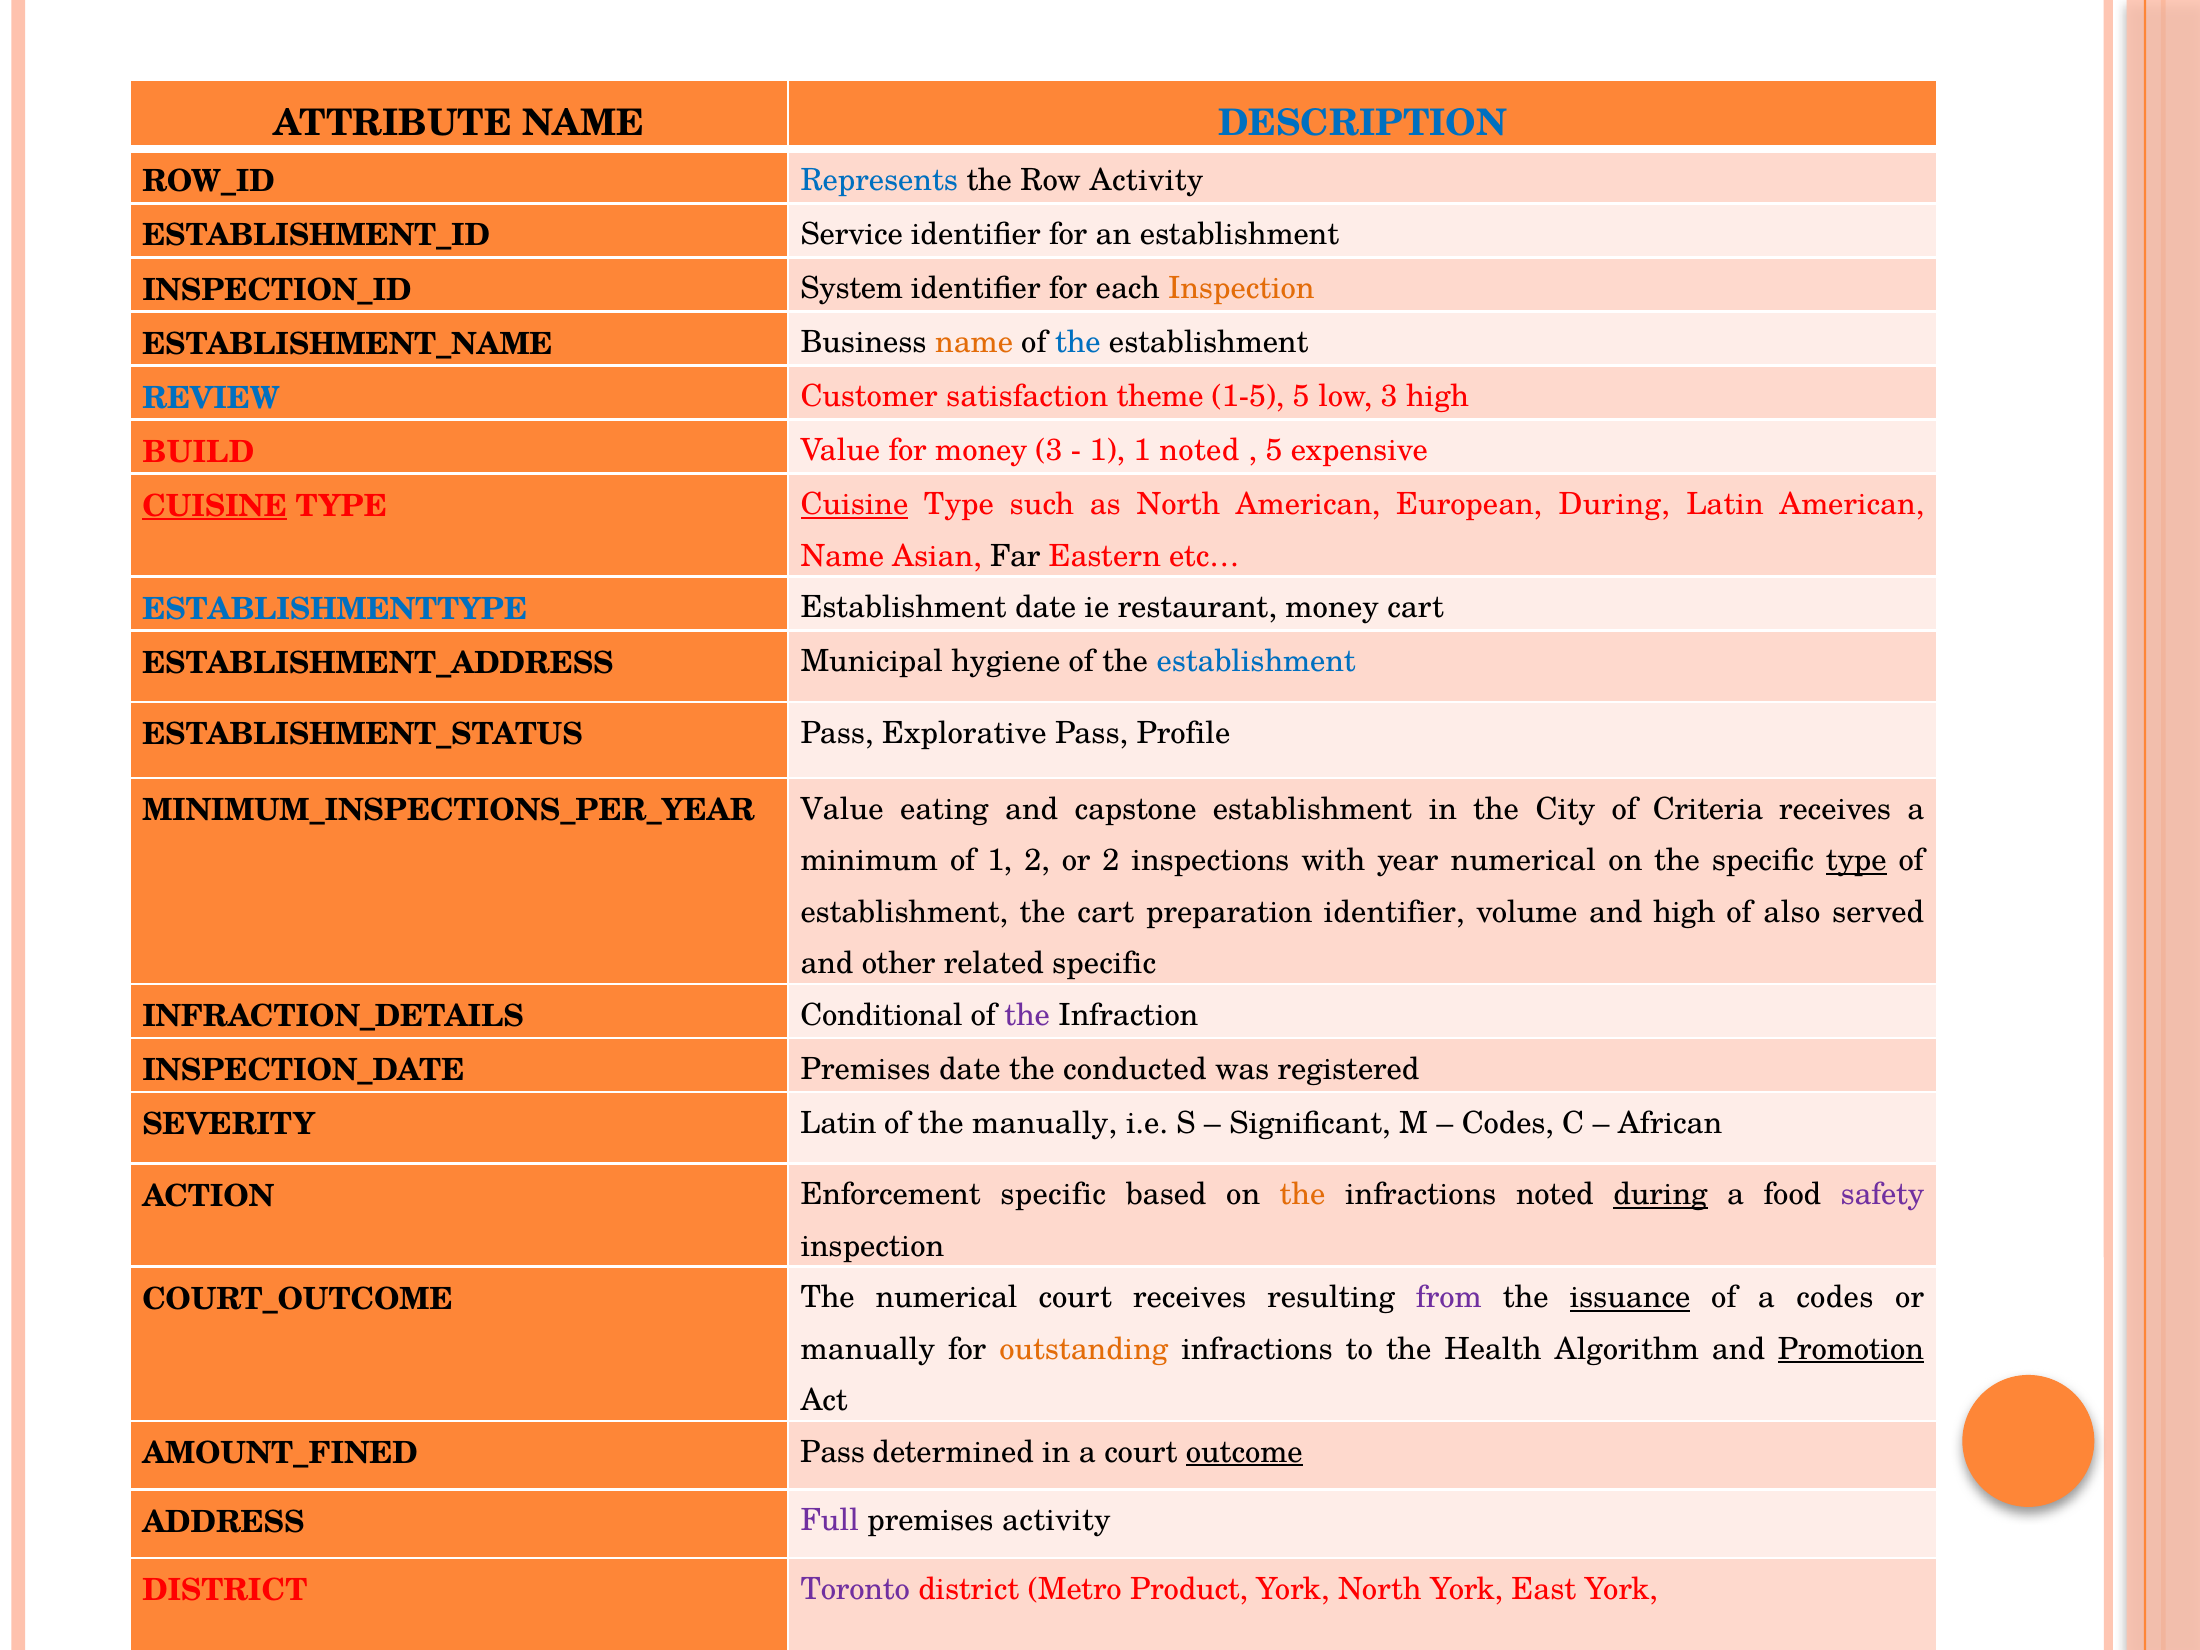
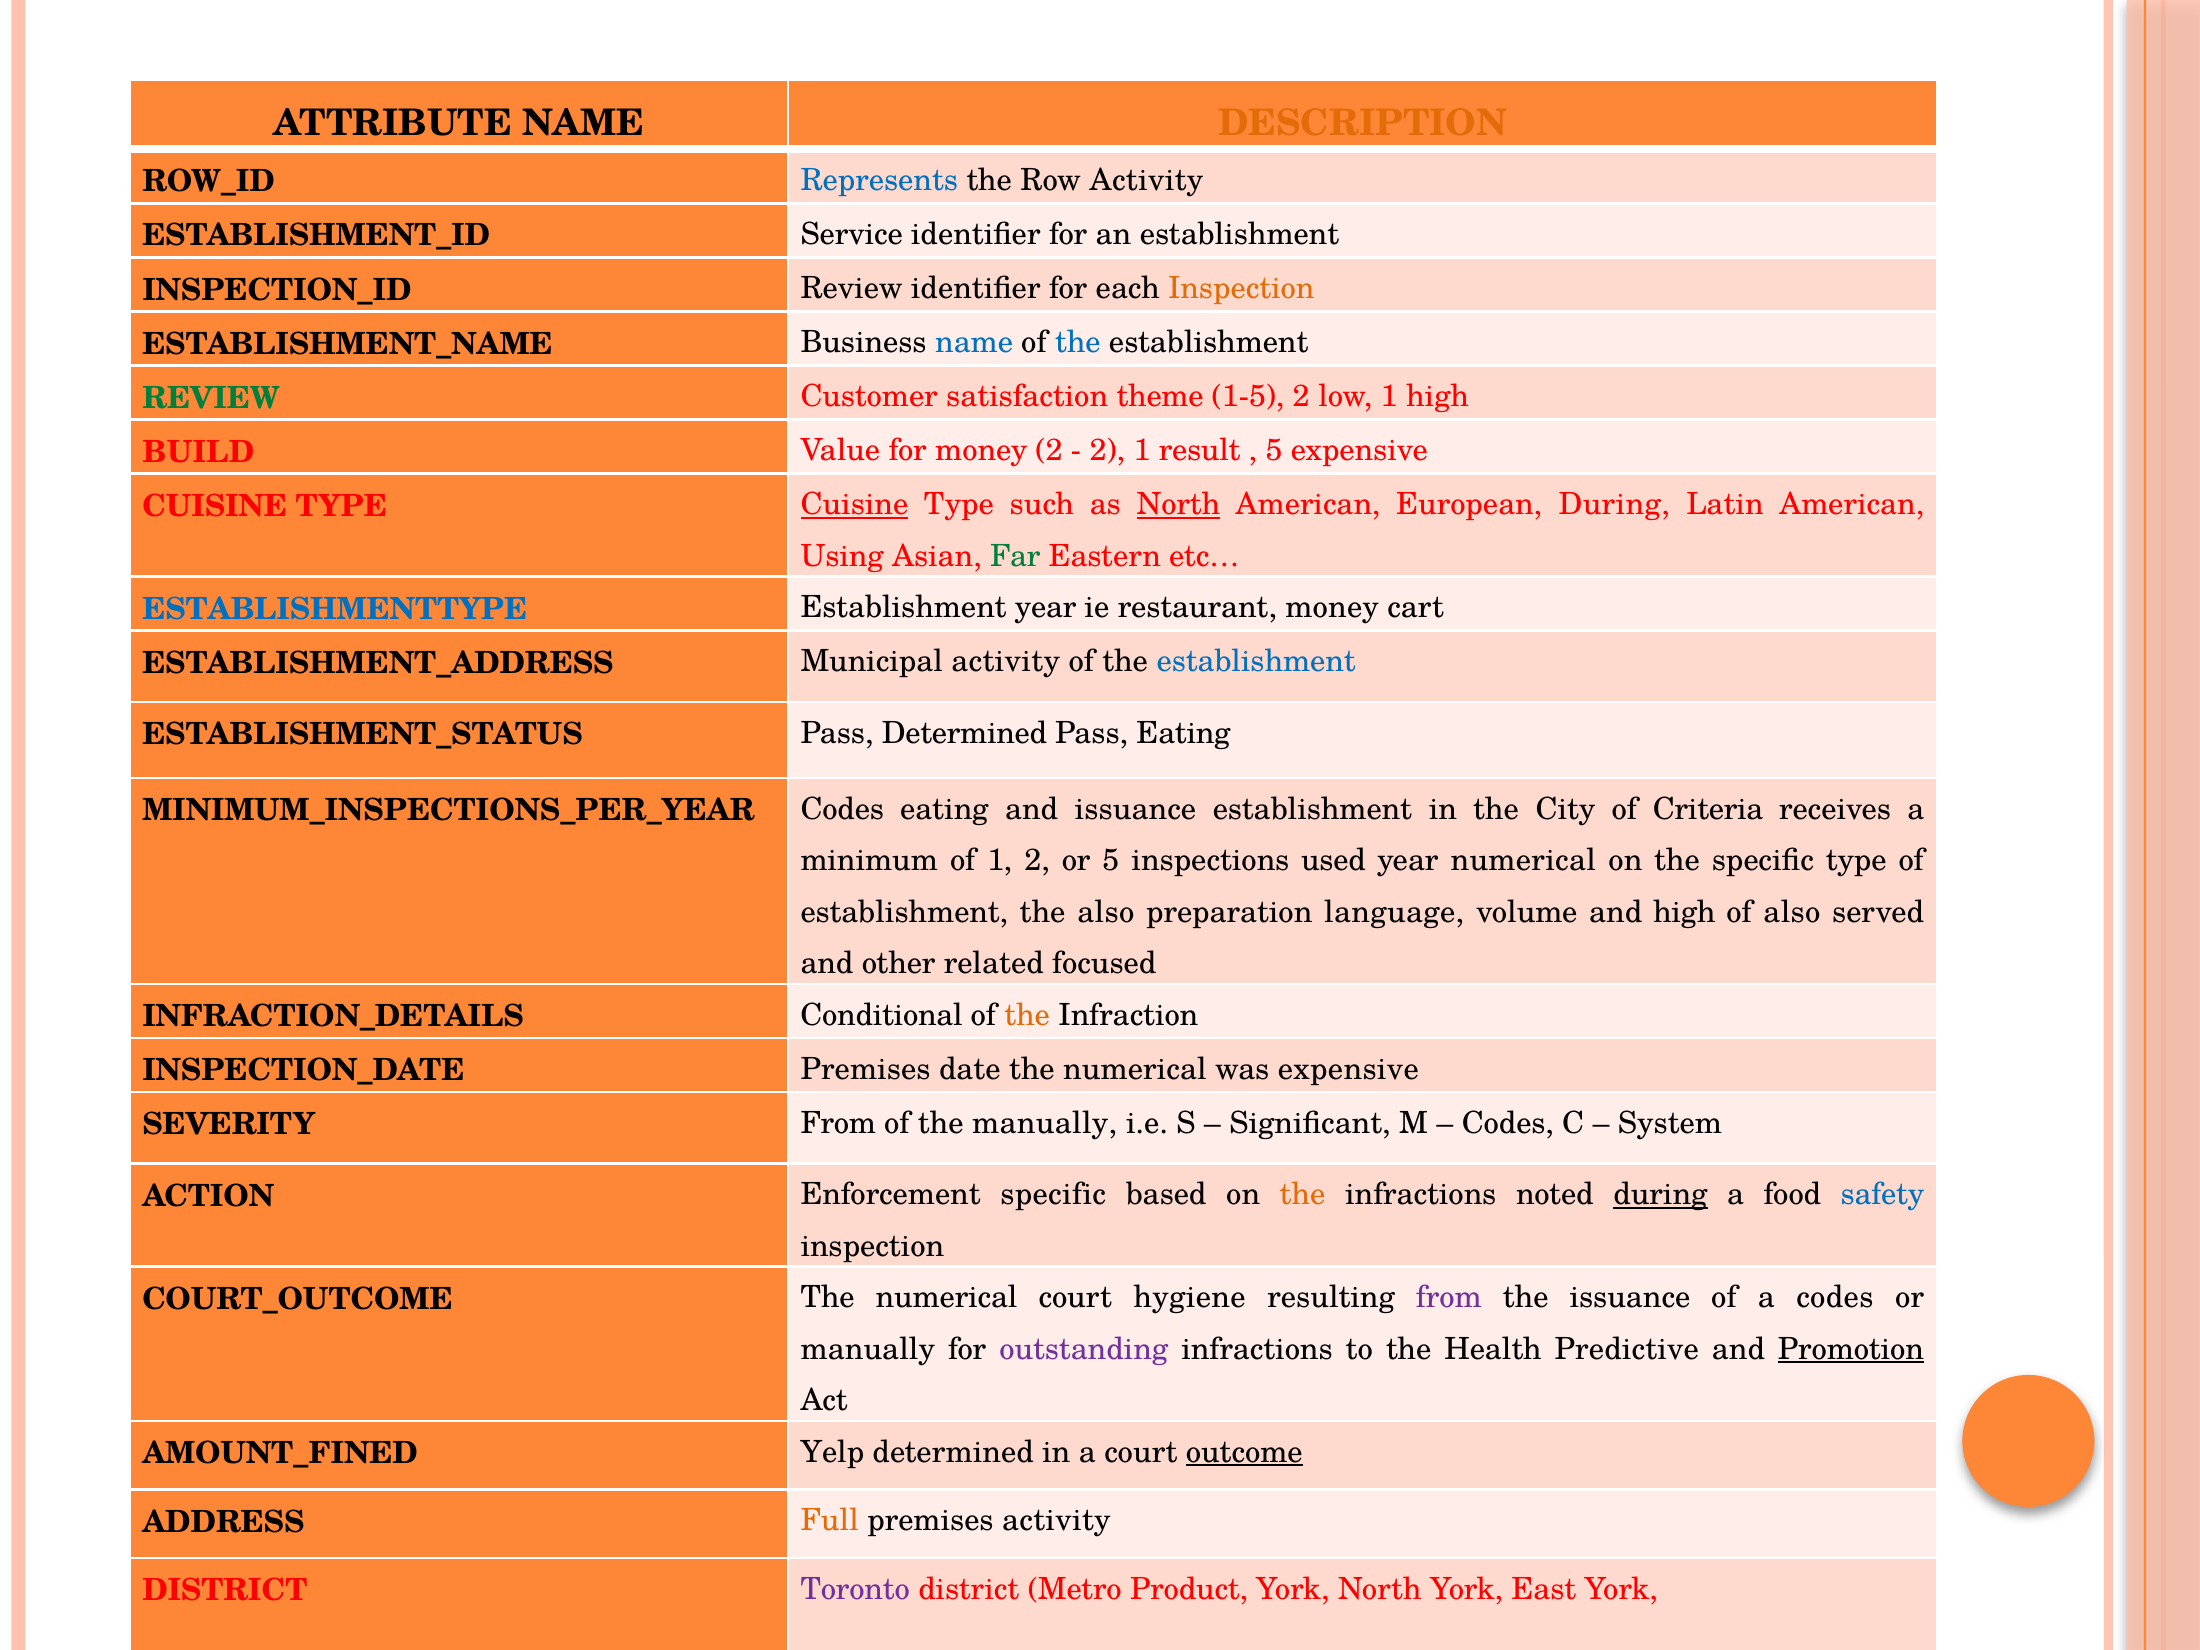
DESCRIPTION colour: blue -> orange (1362, 124)
System: System -> Review (852, 288)
name colour: orange -> blue (974, 343)
REVIEW colour: blue -> green (211, 398)
1-5 5: 5 -> 2 (1301, 397)
low 3: 3 -> 1 (1389, 397)
money 3: 3 -> 2 (1049, 451)
1: 1 -> 2 (1107, 451)
1 noted: noted -> result (1200, 451)
CUISINE underline: present -> none (215, 506)
North underline: none -> present (1179, 505)
Name: Name -> Using (842, 556)
Far colour: black -> green (1015, 556)
Establishment date: date -> year (1046, 608)
Municipal hygiene: hygiene -> activity (1006, 662)
Pass Explorative: Explorative -> Determined (965, 733)
Pass Profile: Profile -> Eating (1184, 733)
Value: Value -> Codes (842, 809)
and capstone: capstone -> issuance (1135, 809)
or 2: 2 -> 5 (1111, 861)
with: with -> used (1333, 861)
type underline: present -> none (1856, 861)
the cart: cart -> also (1106, 912)
preparation identifier: identifier -> language (1394, 912)
related specific: specific -> focused (1104, 964)
the colour: purple -> orange (1027, 1015)
date the conducted: conducted -> numerical (1135, 1069)
was registered: registered -> expensive (1348, 1069)
SEVERITY Latin: Latin -> From (838, 1123)
African: African -> System (1670, 1123)
safety colour: purple -> blue (1882, 1195)
court receives: receives -> hygiene (1190, 1298)
issuance underline: present -> none (1630, 1298)
outstanding colour: orange -> purple (1084, 1349)
Algorithm: Algorithm -> Predictive (1627, 1349)
Pass: Pass -> Yelp (832, 1452)
Full colour: purple -> orange (830, 1520)
